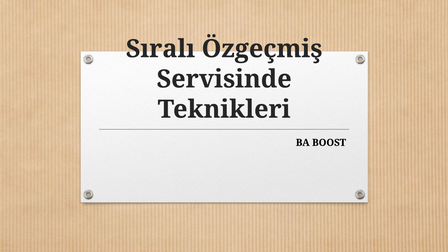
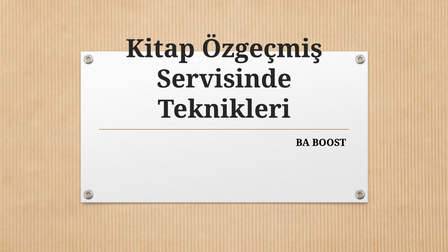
Sıralı: Sıralı -> Kitap (160, 49)
